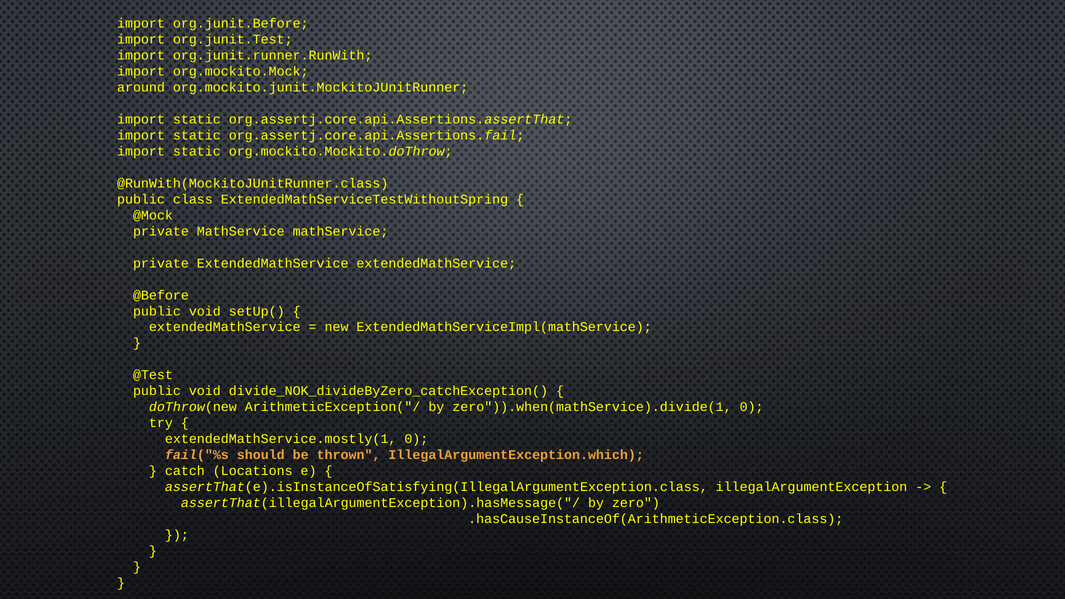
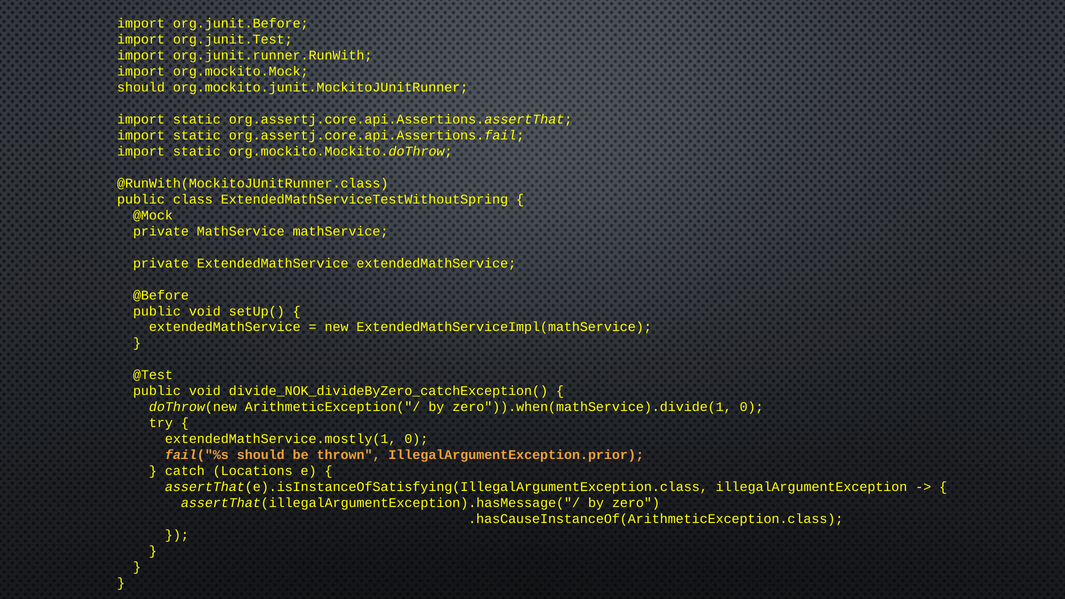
around: around -> should (141, 87)
IllegalArgumentException.which: IllegalArgumentException.which -> IllegalArgumentException.prior (516, 455)
